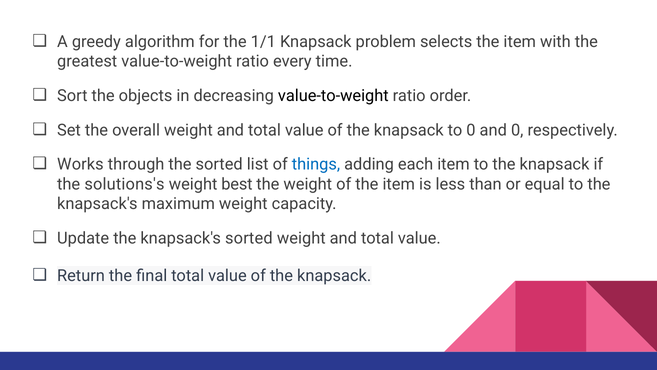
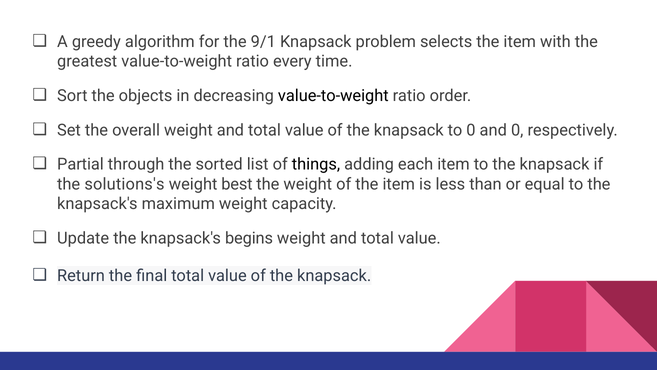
1/1: 1/1 -> 9/1 (263, 42)
Works: Works -> Partial (80, 164)
things colour: blue -> black (316, 164)
knapsack's sorted: sorted -> begins (249, 238)
